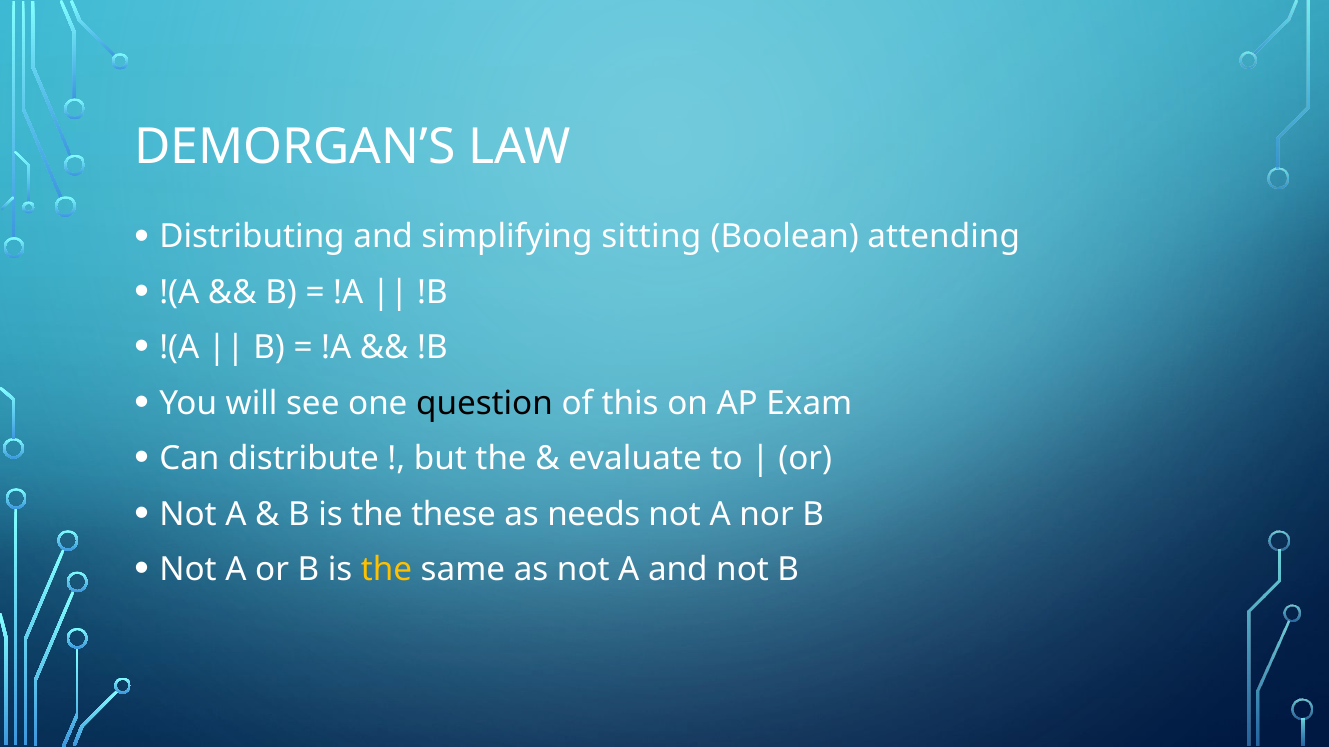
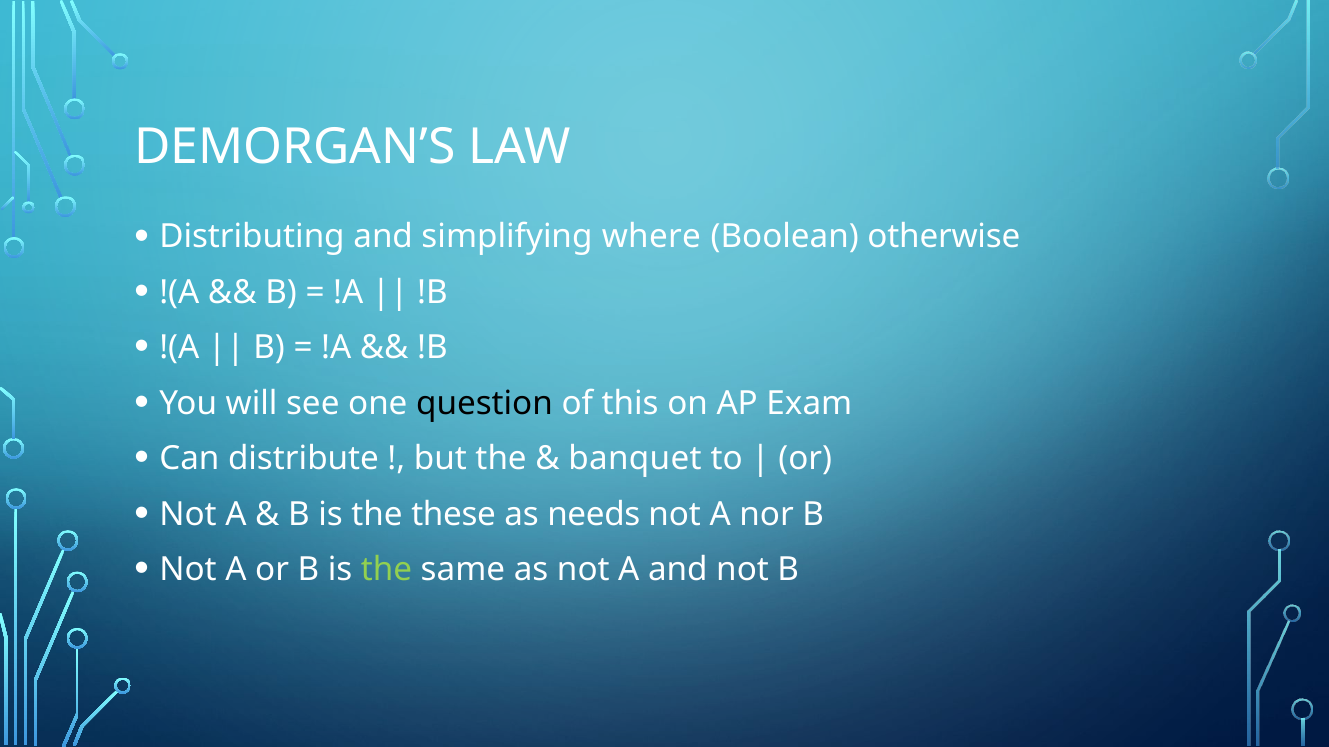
sitting: sitting -> where (651, 237)
attending: attending -> otherwise (944, 237)
evaluate: evaluate -> banquet (635, 459)
the colour: yellow -> light green (387, 570)
